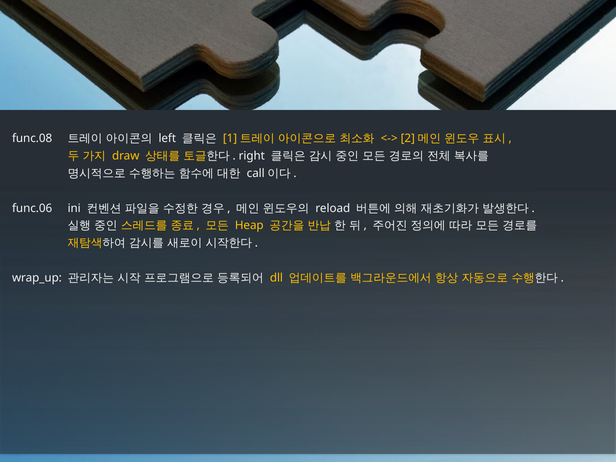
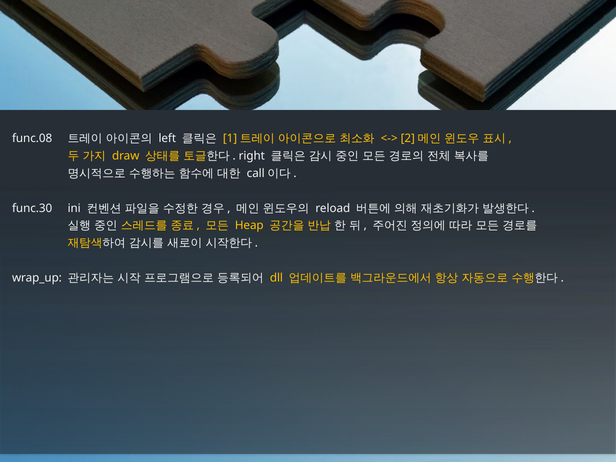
func.06: func.06 -> func.30 (32, 208)
